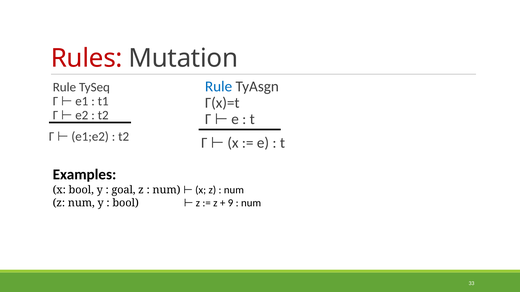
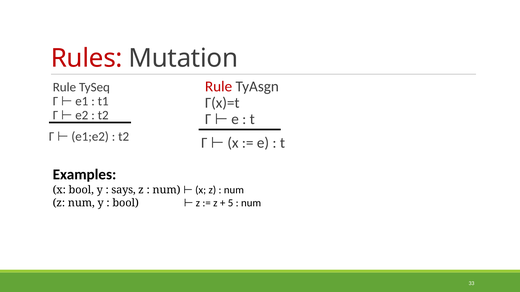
Rule colour: blue -> red (219, 87)
goal: goal -> says (124, 190)
9: 9 -> 5 (231, 203)
